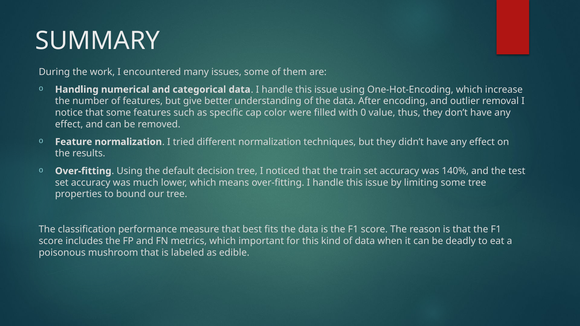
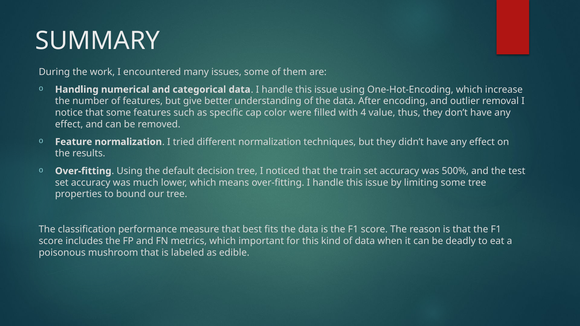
0: 0 -> 4 (363, 113)
140%: 140% -> 500% (455, 171)
